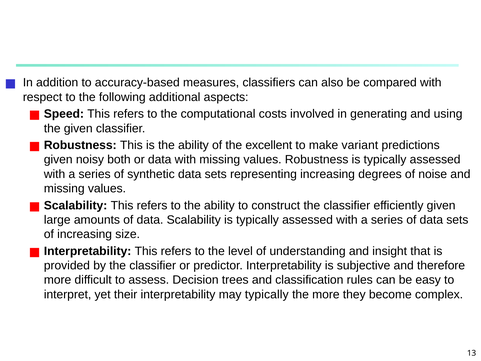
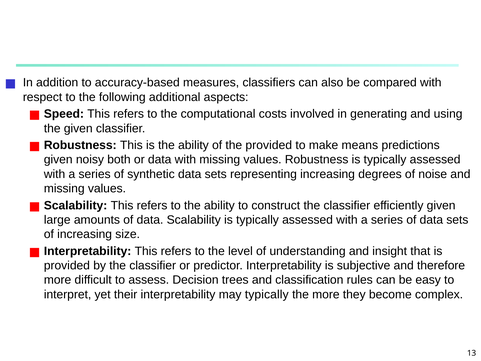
the excellent: excellent -> provided (269, 145)
variant: variant -> means (360, 145)
